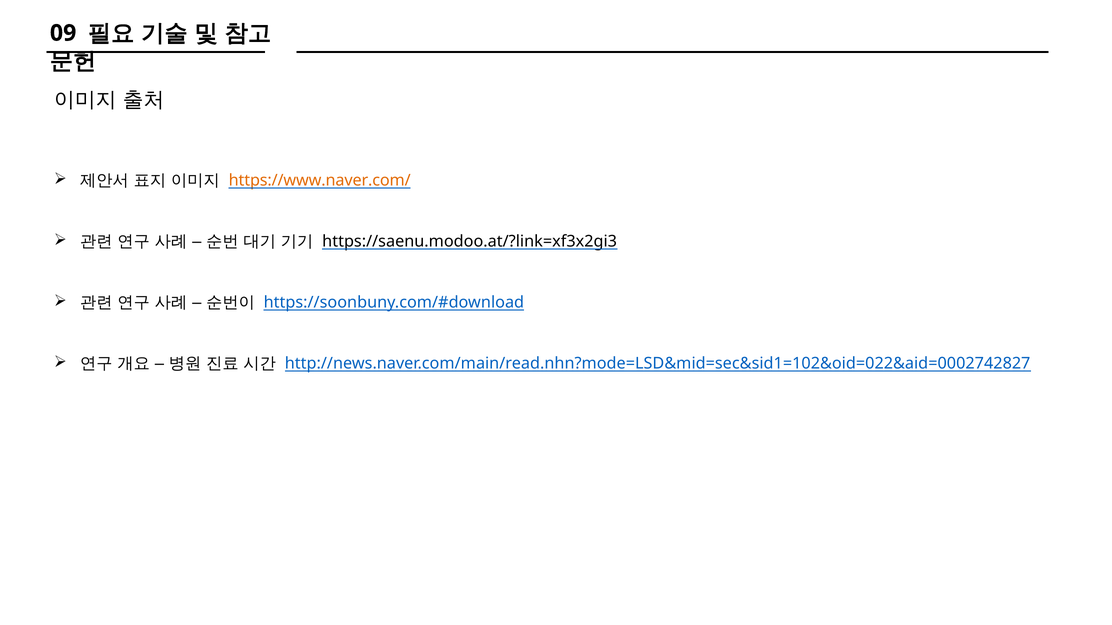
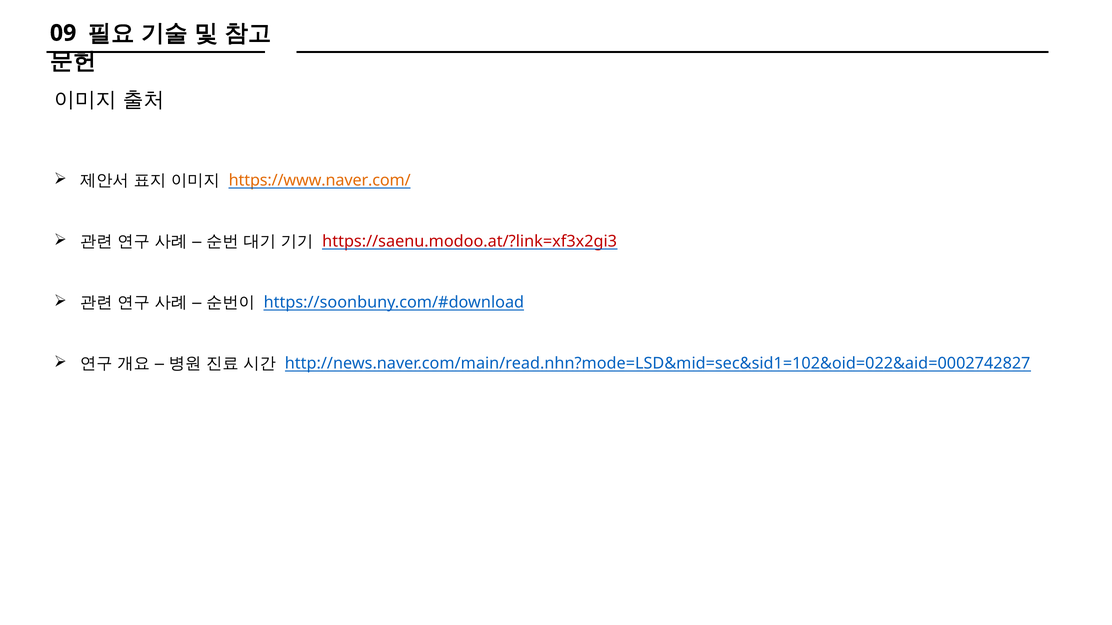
https://saenu.modoo.at/?link=xf3x2gi3 colour: black -> red (470, 242)
